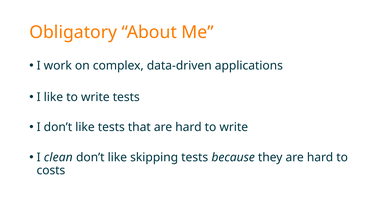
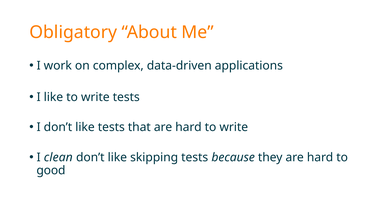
costs: costs -> good (51, 170)
